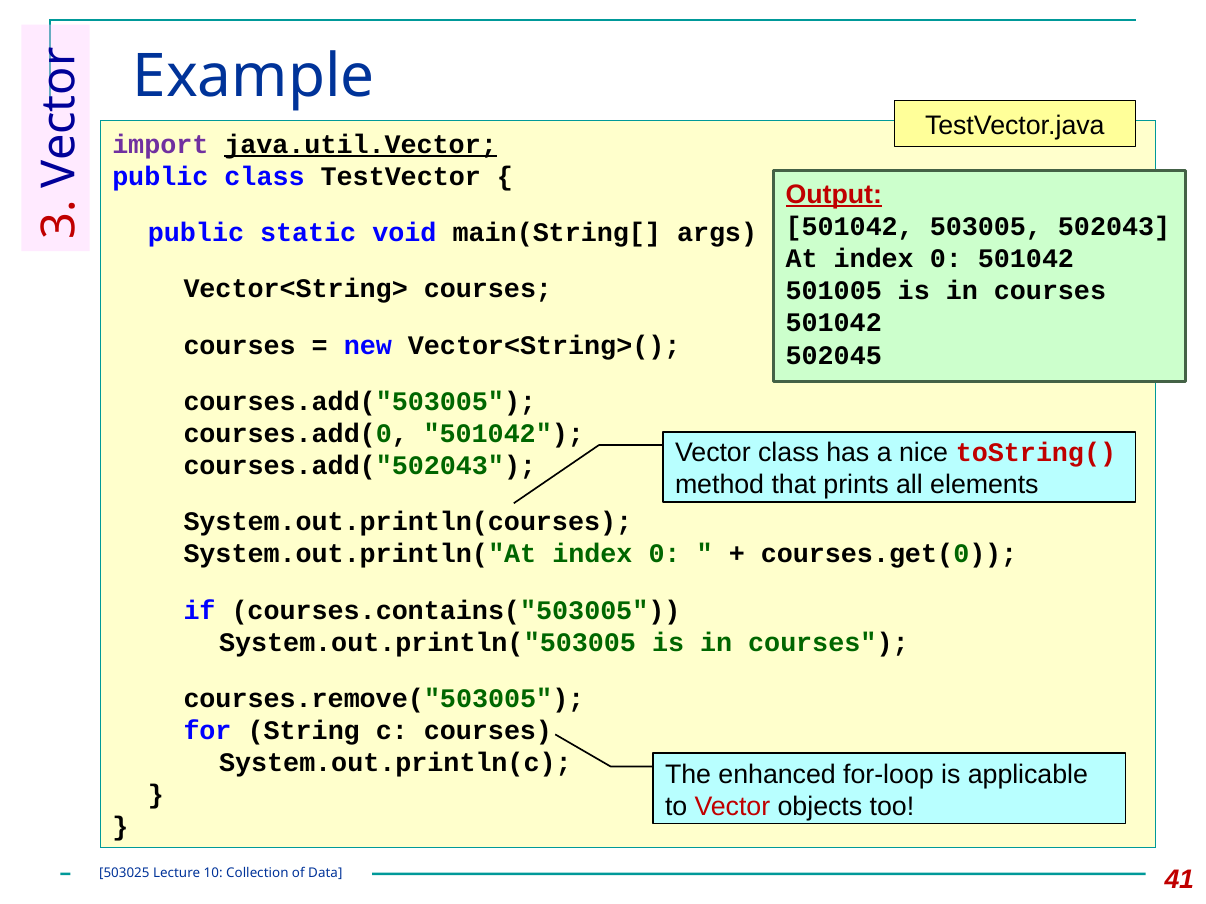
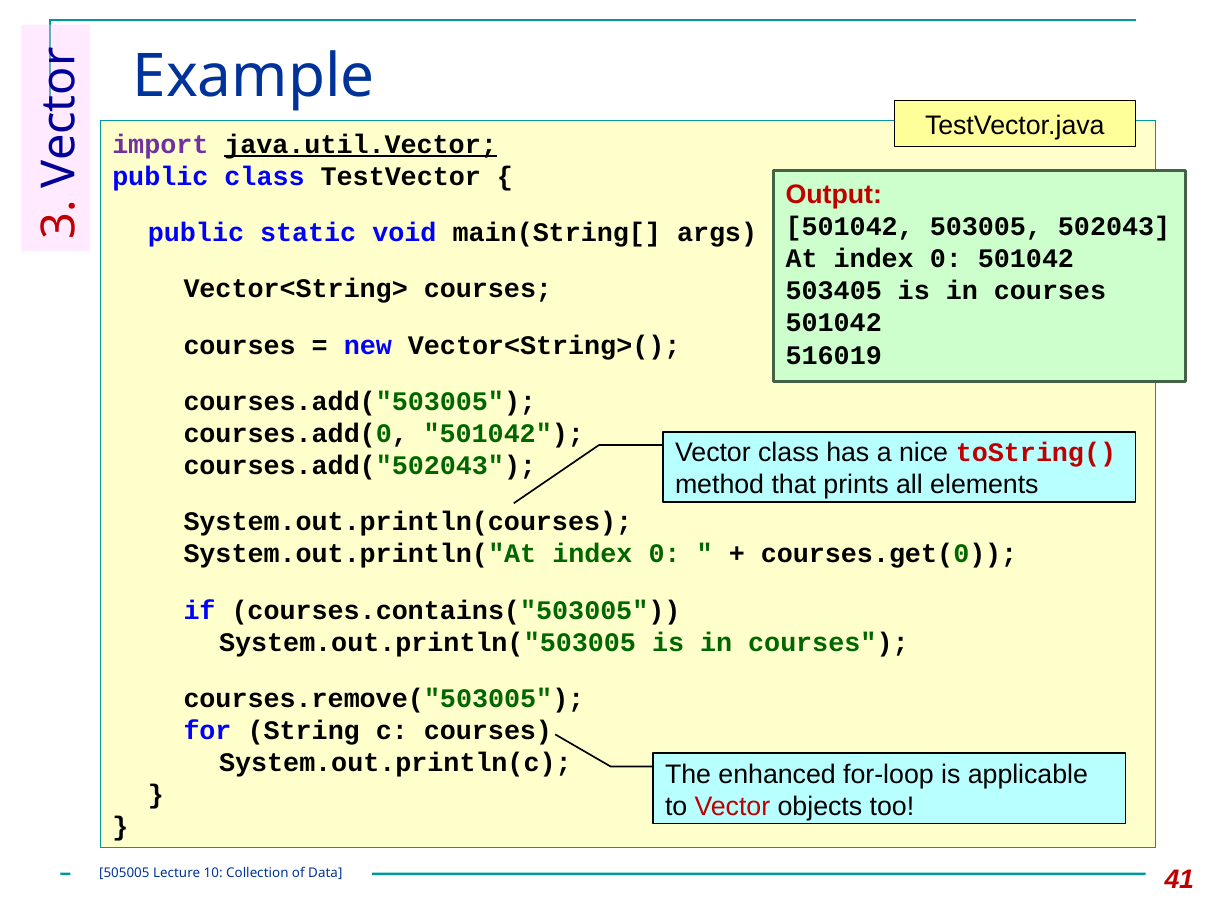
Output underline: present -> none (834, 195)
501005: 501005 -> 503405 (834, 291)
502045: 502045 -> 516019 (834, 355)
503025: 503025 -> 505005 (124, 873)
